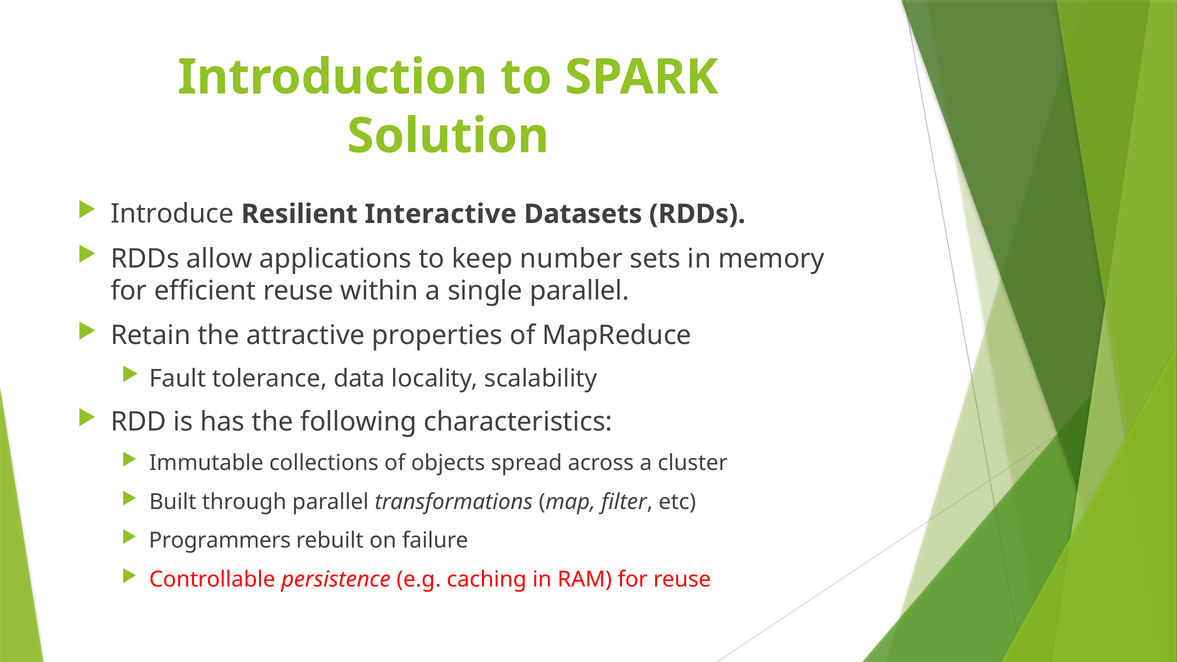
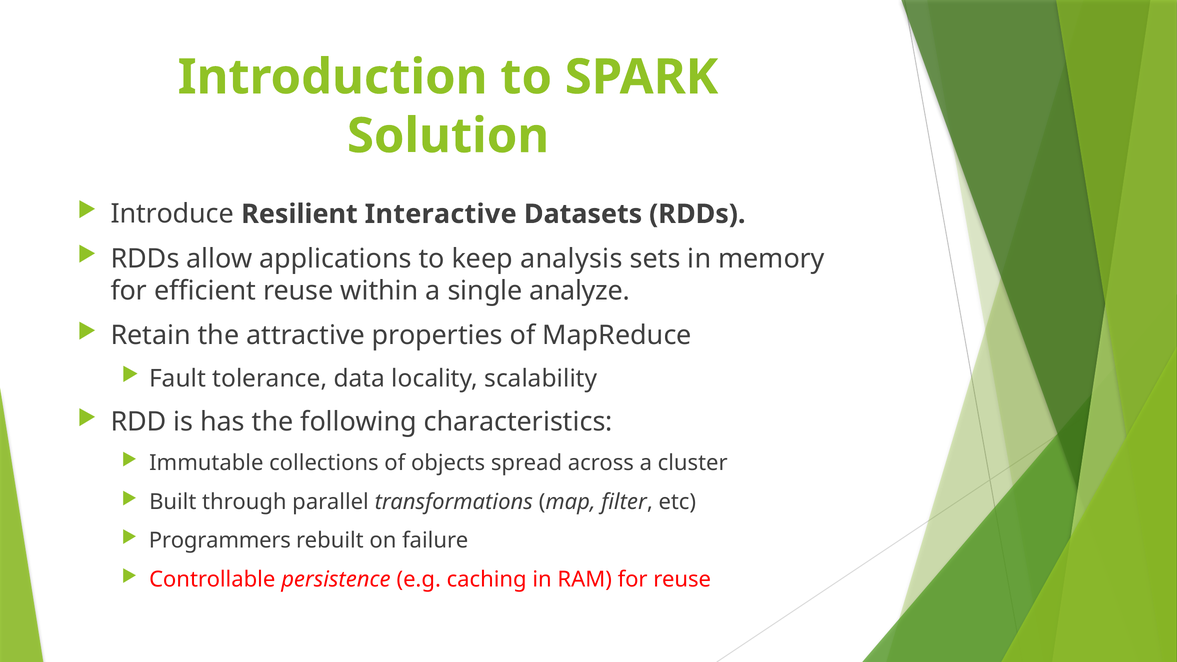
number: number -> analysis (571, 259)
single parallel: parallel -> analyze (580, 291)
